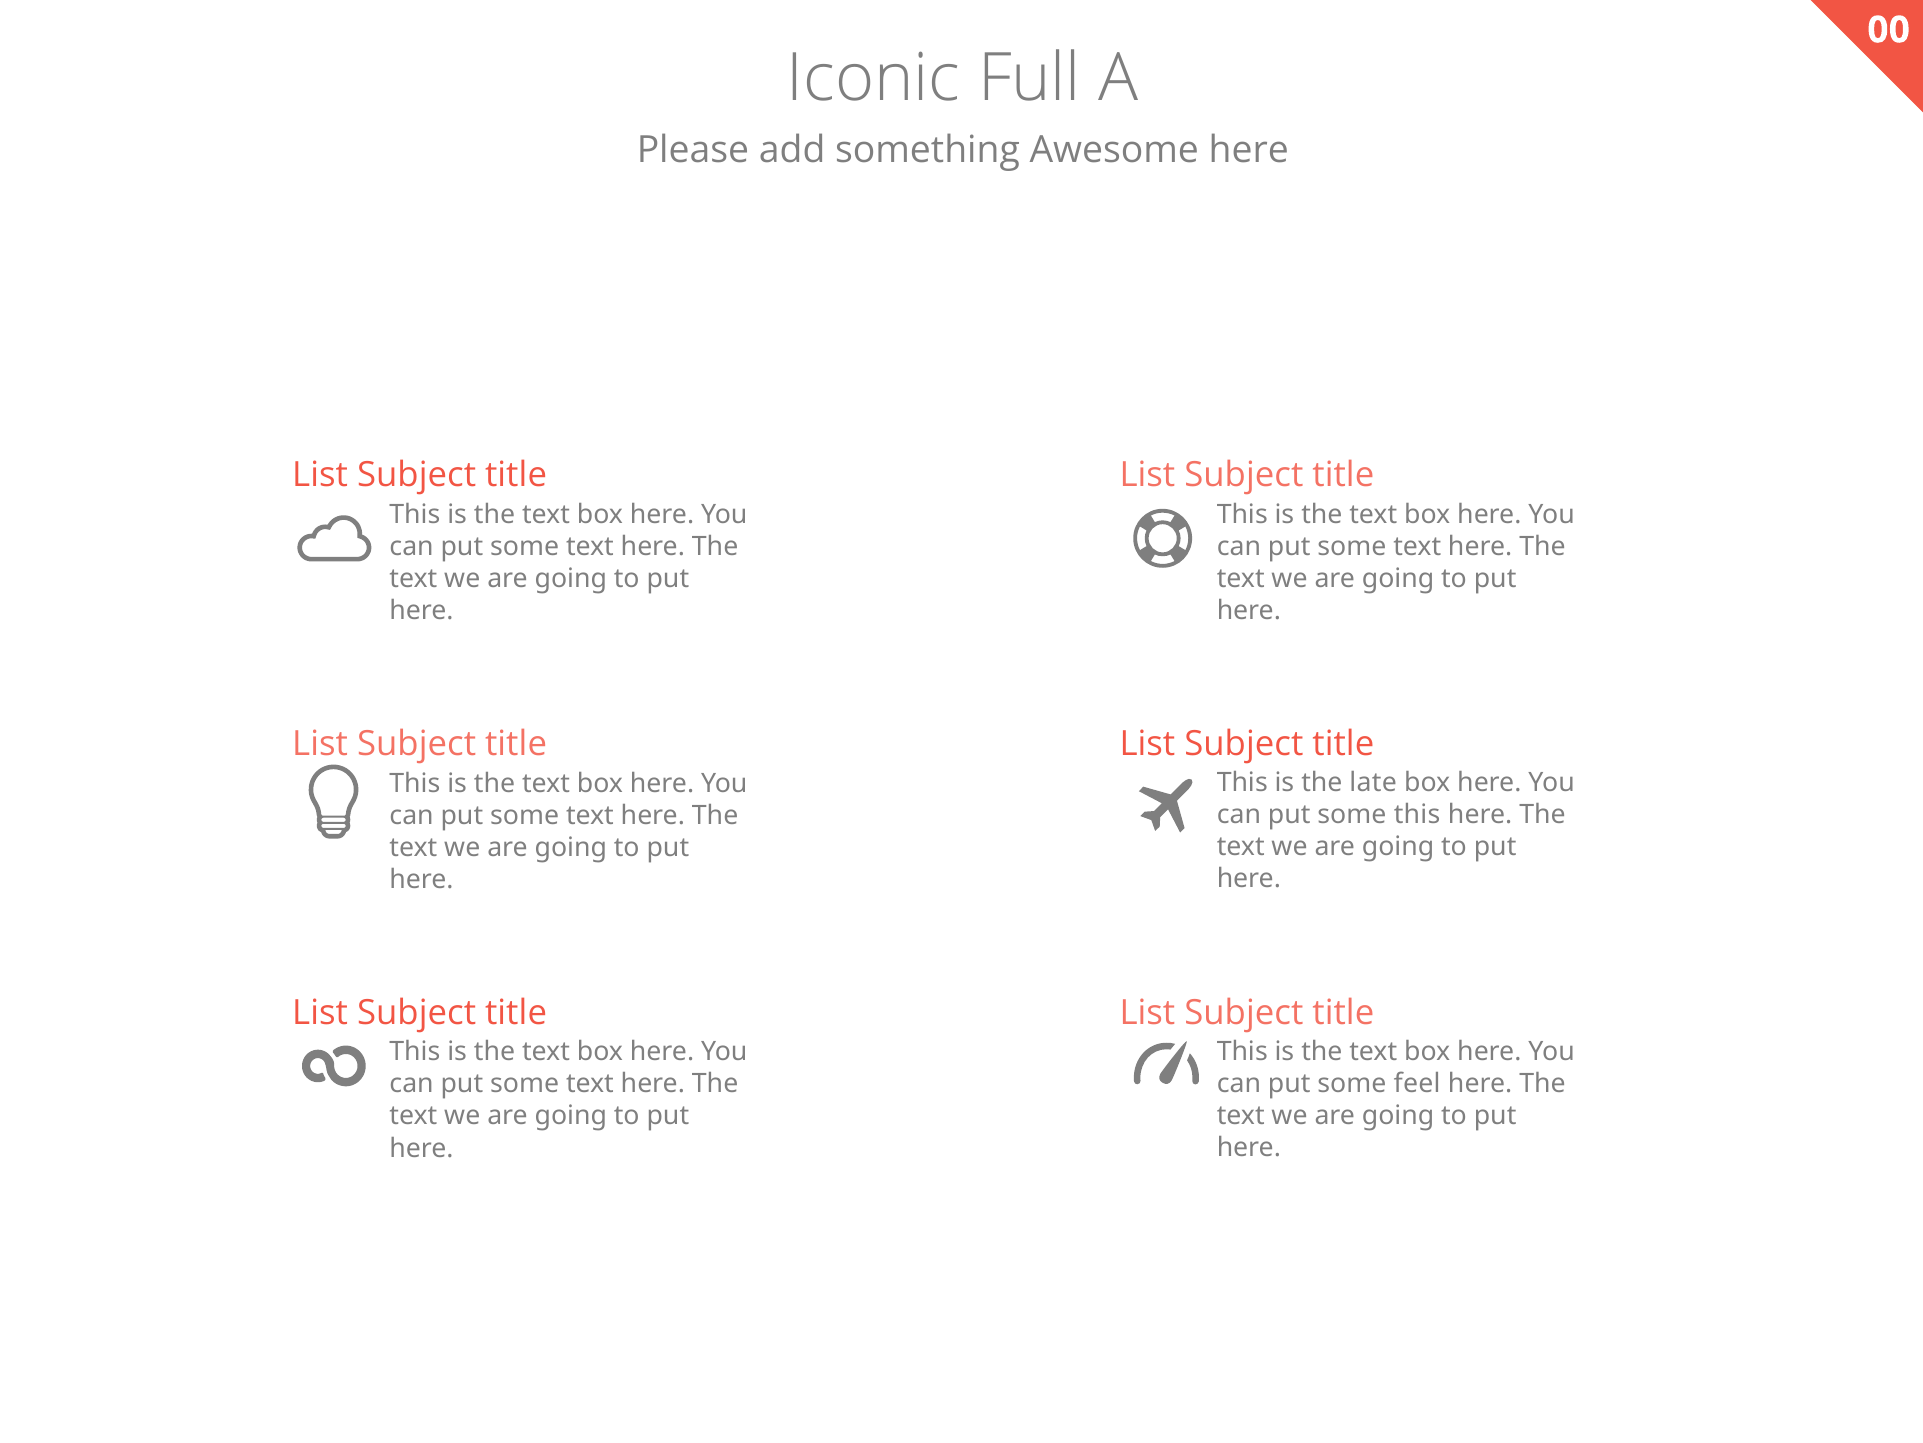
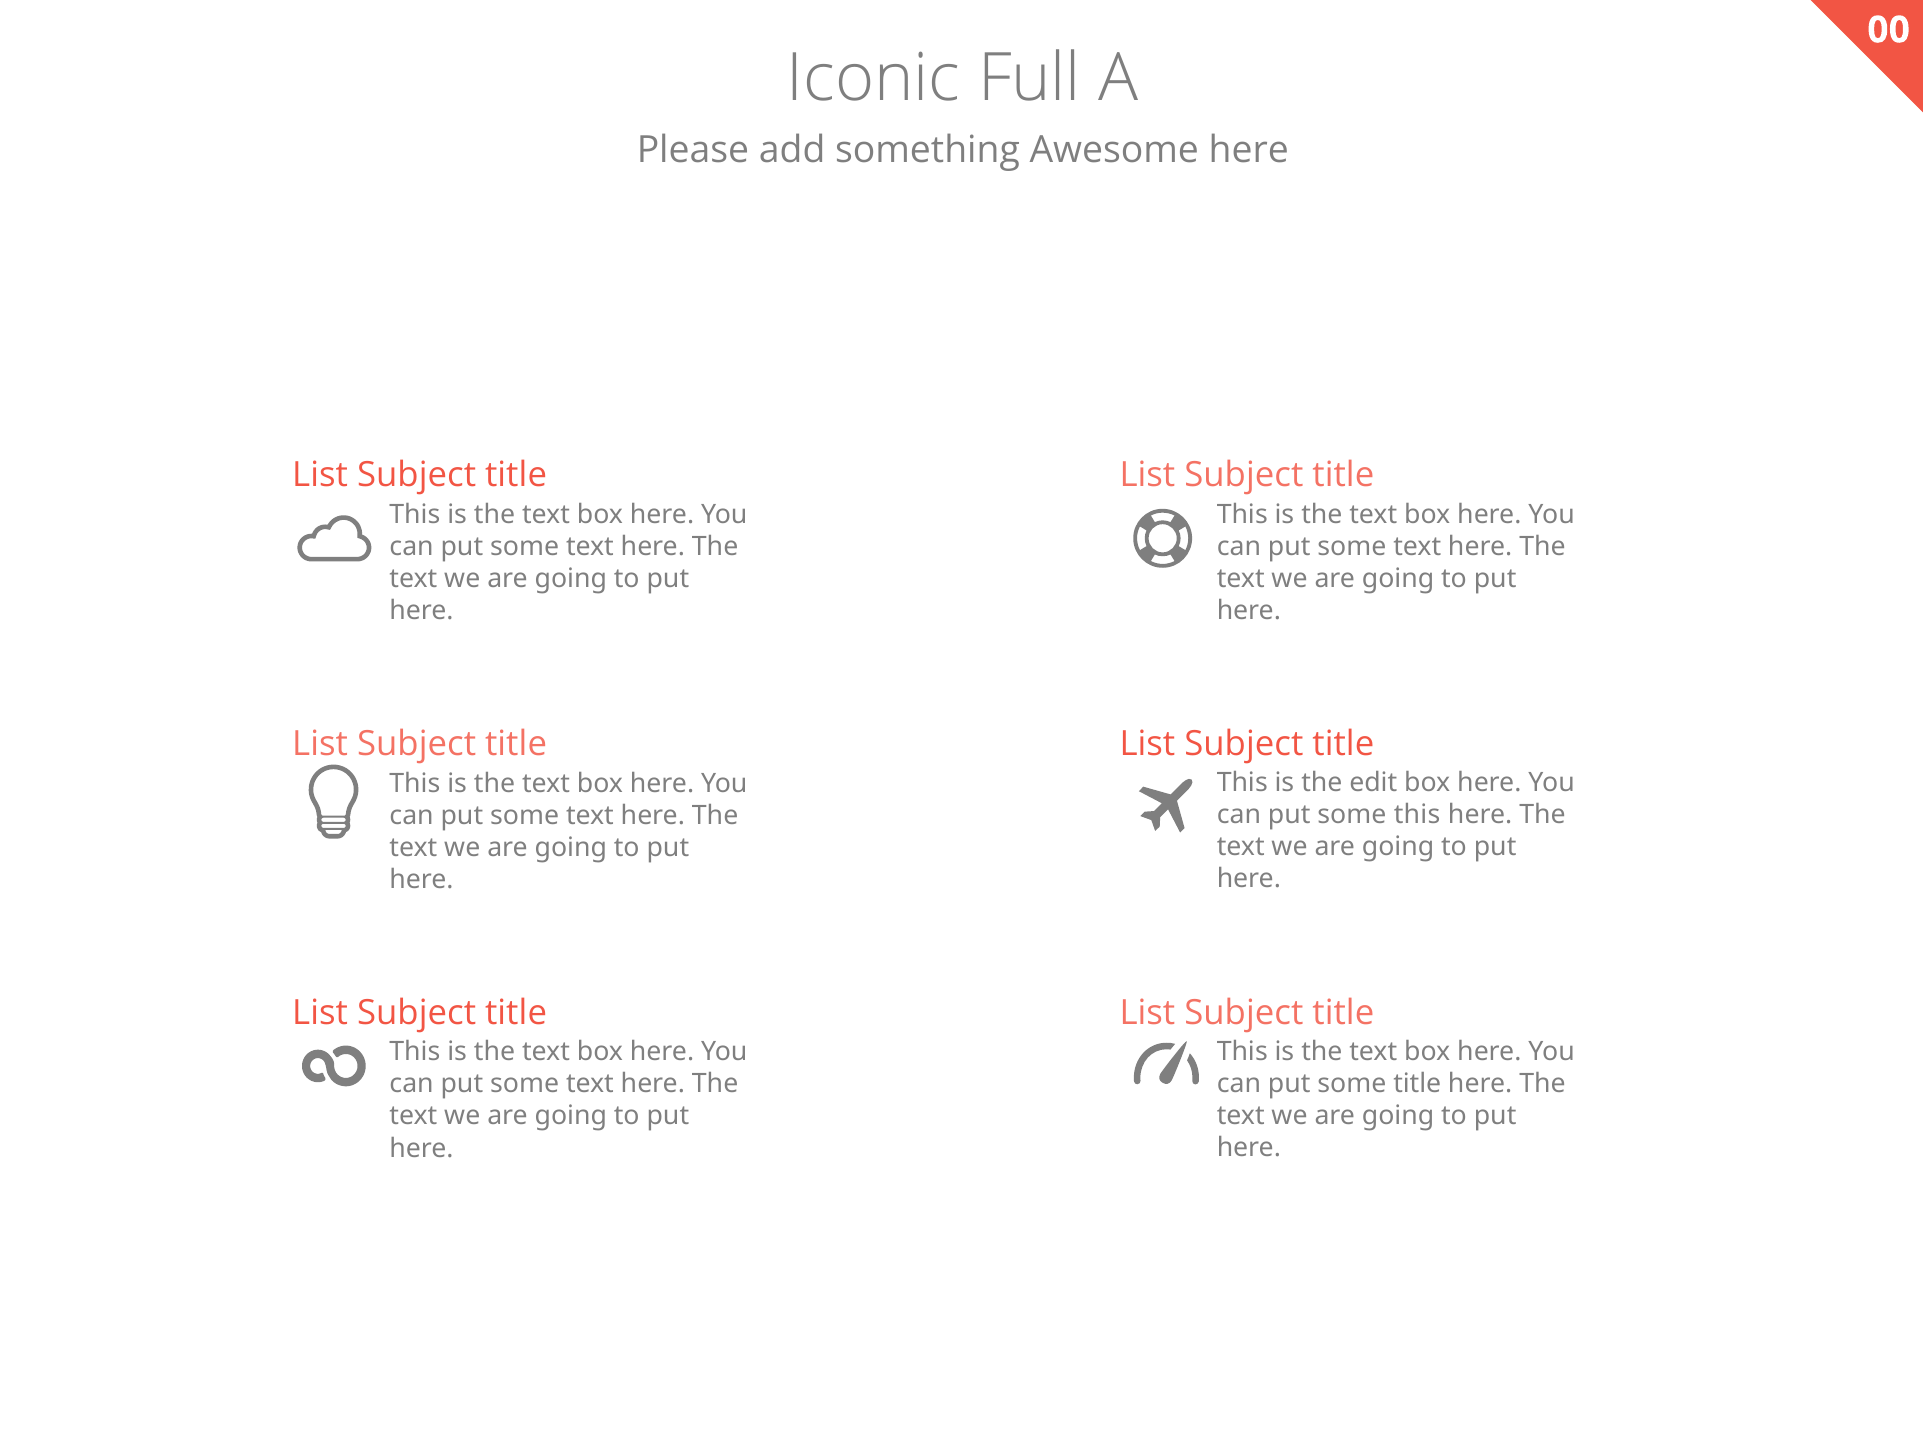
late: late -> edit (1373, 783)
some feel: feel -> title (1417, 1083)
